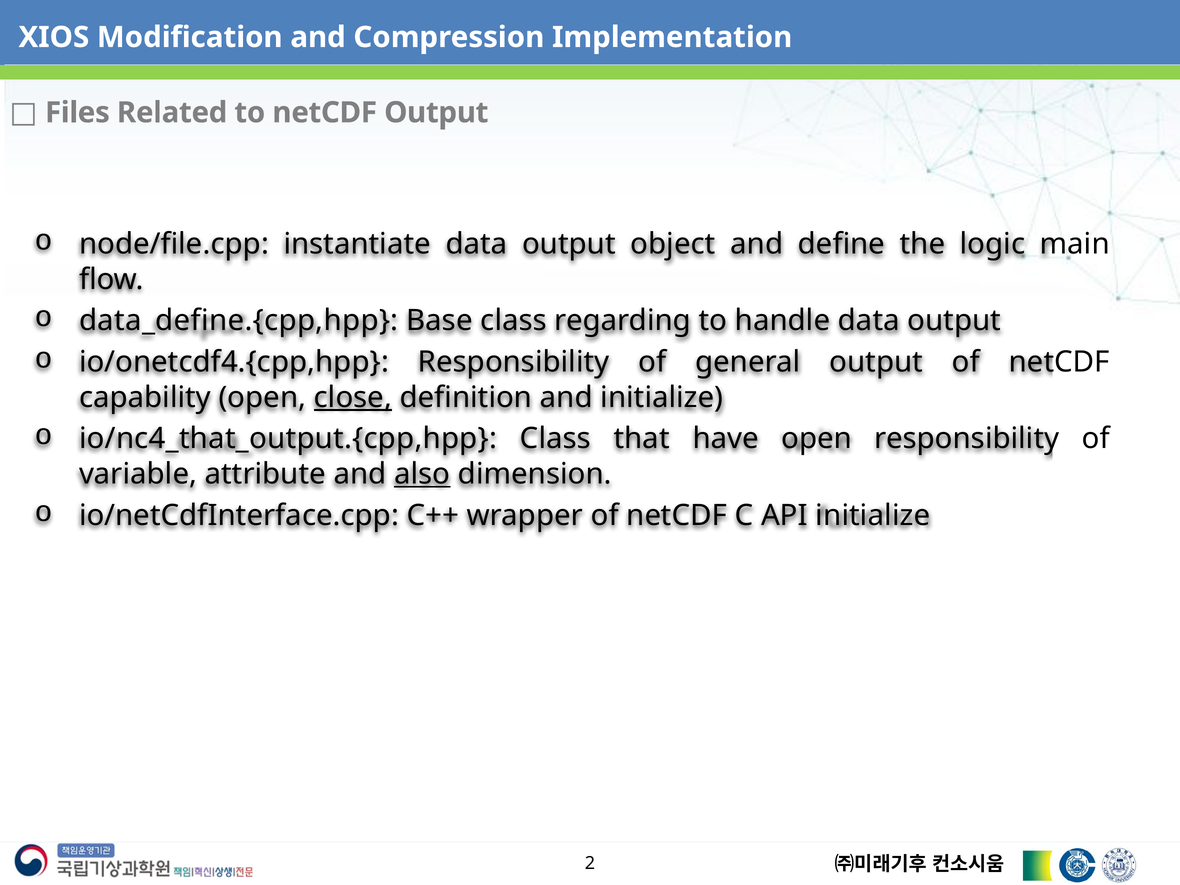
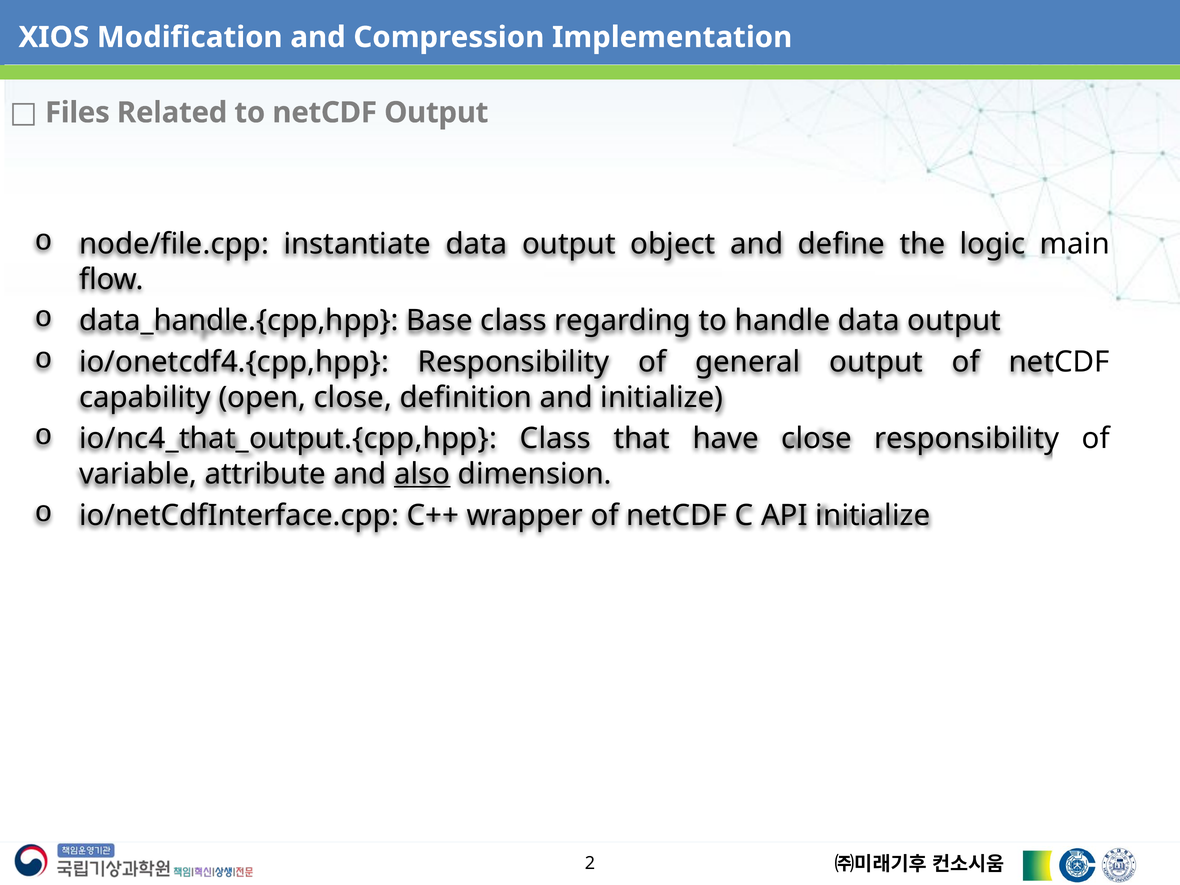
data_define.{cpp,hpp: data_define.{cpp,hpp -> data_handle.{cpp,hpp (239, 321)
close underline: present -> none (353, 397)
have open: open -> close (817, 439)
